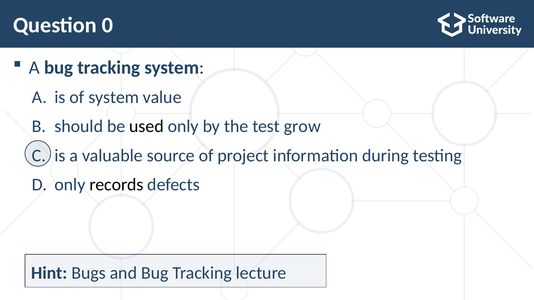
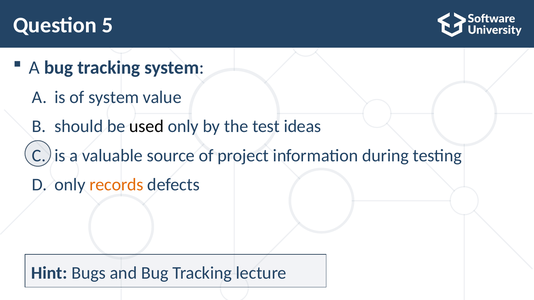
0: 0 -> 5 (107, 25)
grow: grow -> ideas (302, 127)
records colour: black -> orange (116, 185)
